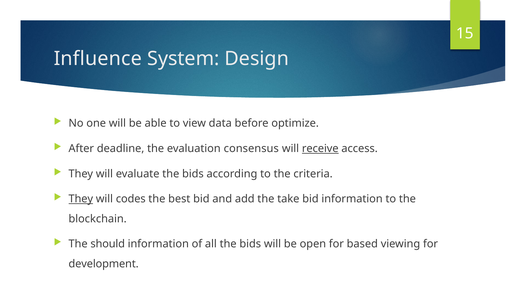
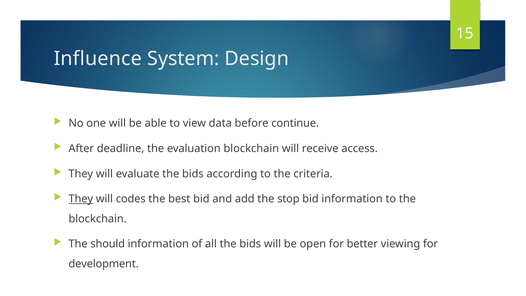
optimize: optimize -> continue (295, 123)
evaluation consensus: consensus -> blockchain (251, 148)
receive underline: present -> none (320, 148)
take: take -> stop (288, 199)
based: based -> better (362, 244)
